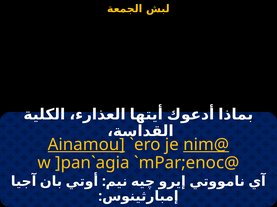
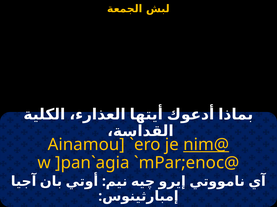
Ainamou underline: present -> none (86, 145)
